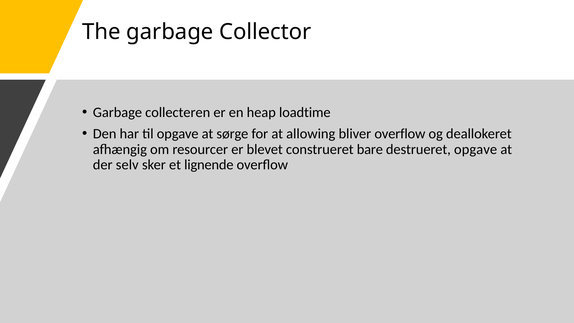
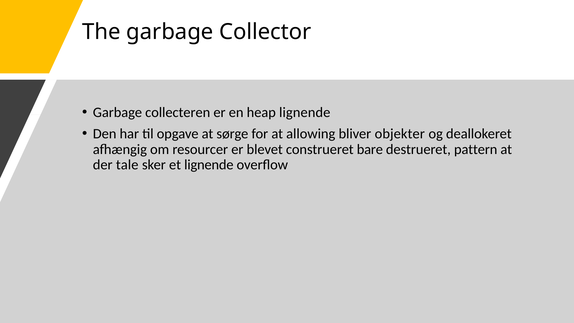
heap loadtime: loadtime -> lignende (305, 112)
bliver overflow: overflow -> objekter (400, 134)
destrueret opgave: opgave -> pattern (476, 149)
selv: selv -> tale (127, 165)
